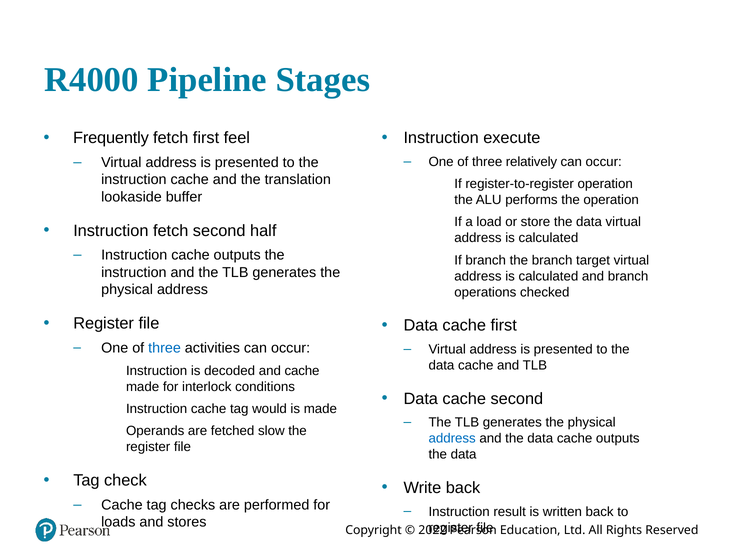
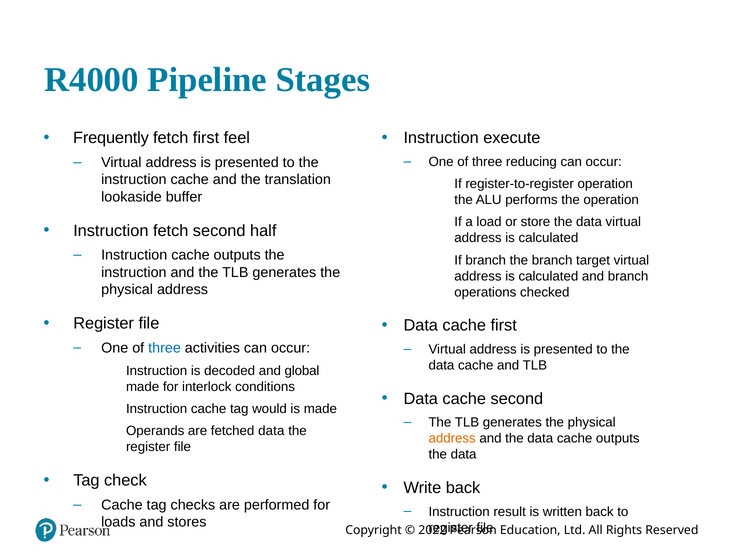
relatively: relatively -> reducing (531, 162)
and cache: cache -> global (302, 371)
fetched slow: slow -> data (271, 431)
address colour: blue -> orange (452, 438)
